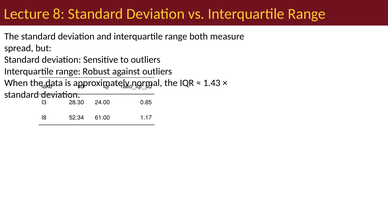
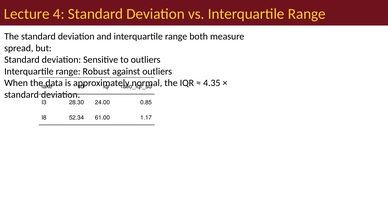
8: 8 -> 4 (59, 14)
1.43: 1.43 -> 4.35 (212, 83)
